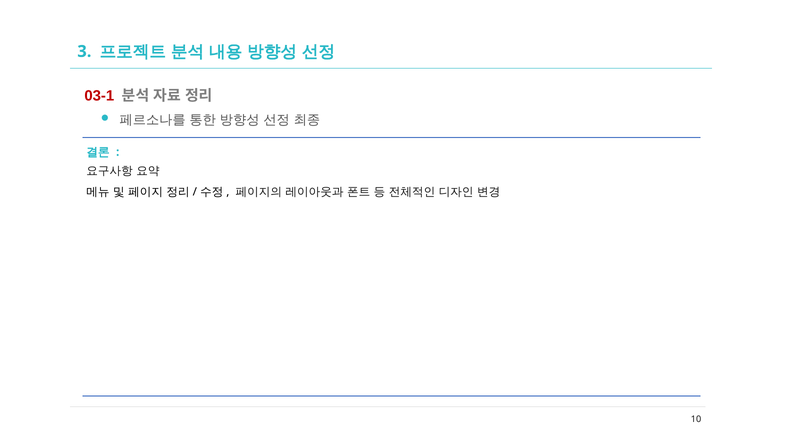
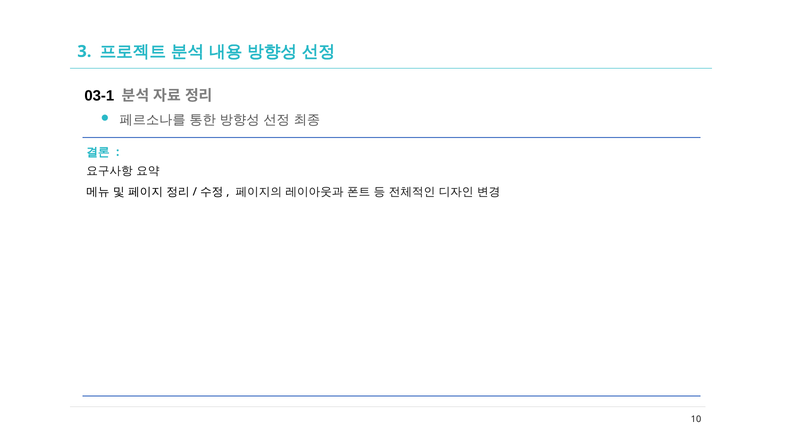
03-1 colour: red -> black (99, 96)
